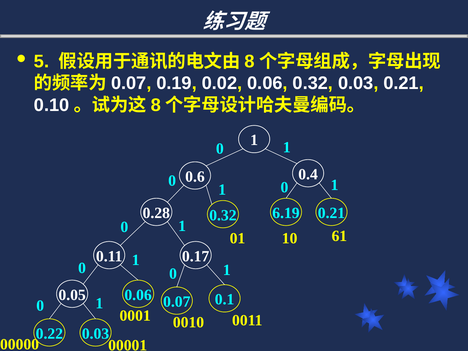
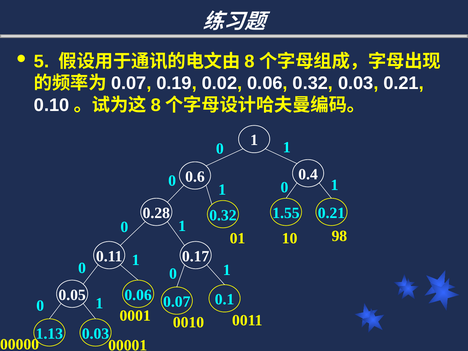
6.19: 6.19 -> 1.55 (286, 213)
61: 61 -> 98 (339, 236)
0.22: 0.22 -> 1.13 (49, 334)
